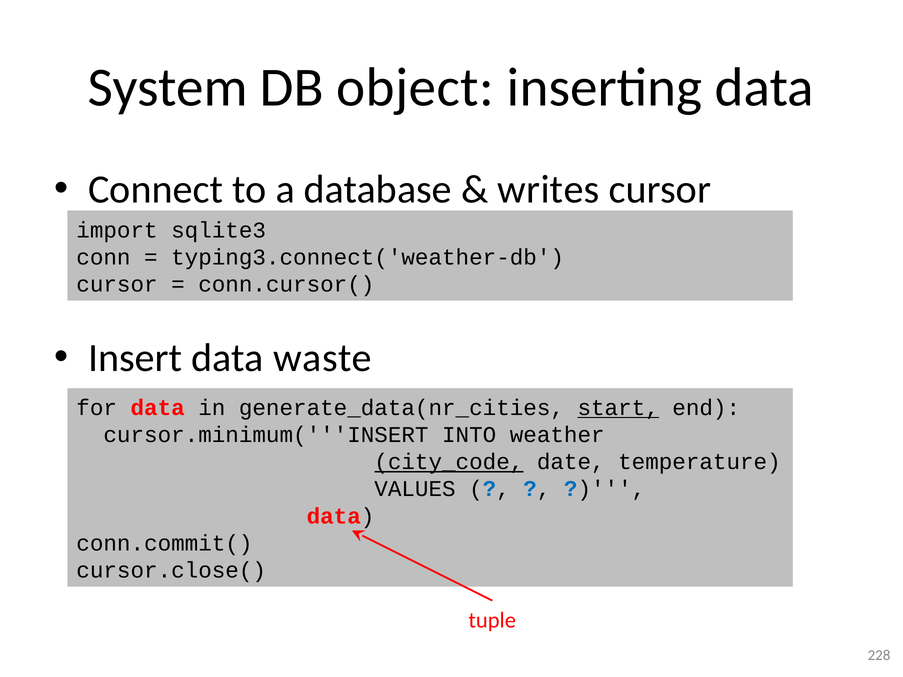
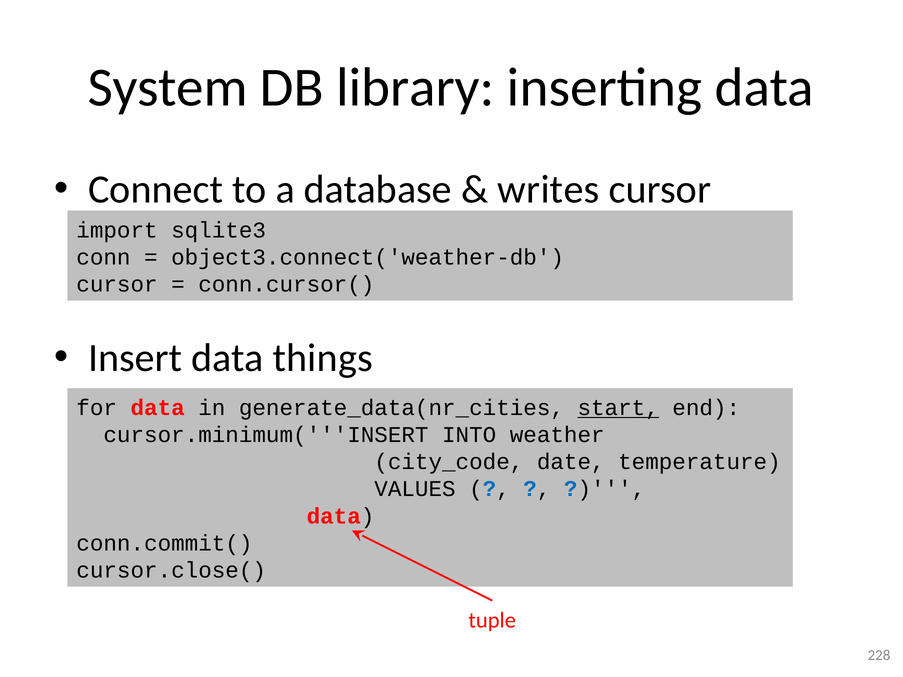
object: object -> library (415, 87)
typing3.connect('weather-db: typing3.connect('weather-db -> object3.connect('weather-db (368, 257)
waste: waste -> things (323, 358)
city_code underline: present -> none (449, 462)
